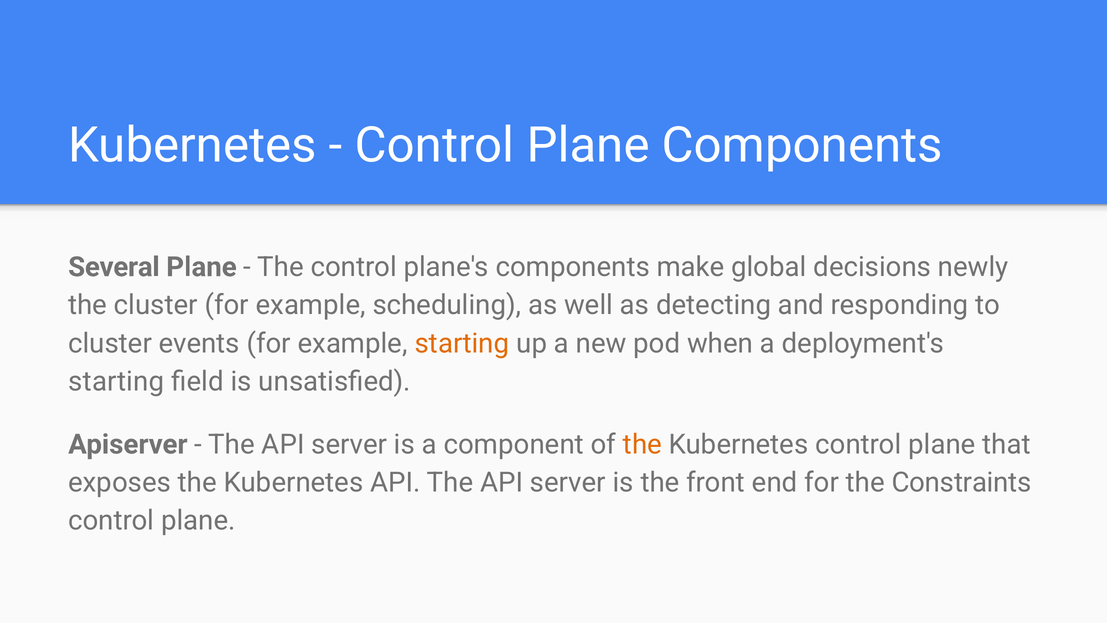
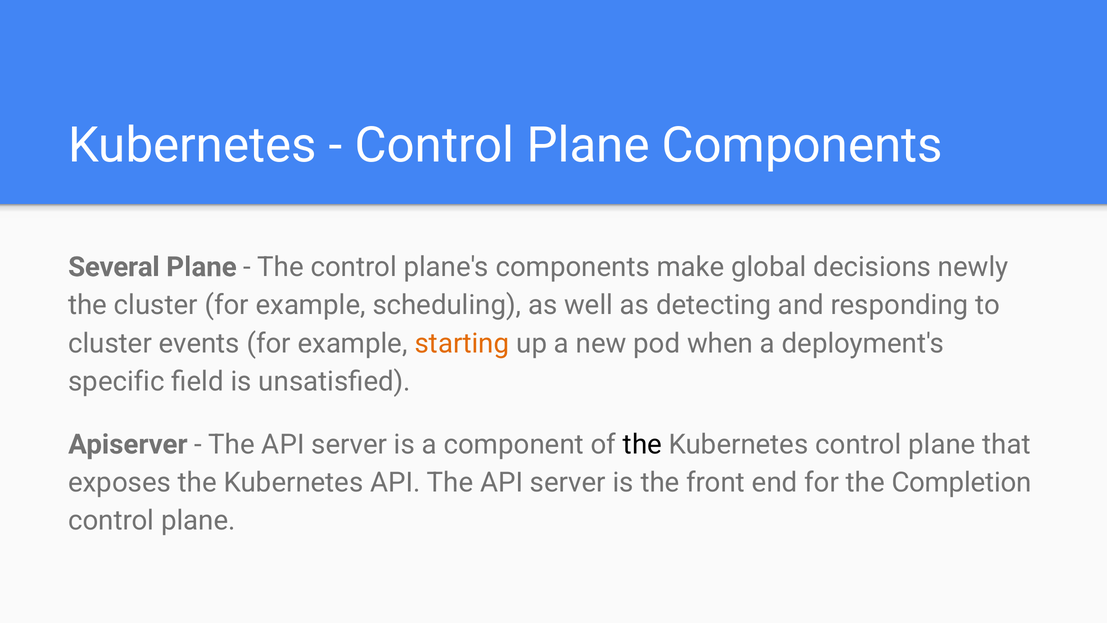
starting: starting -> specific (116, 381)
the colour: orange -> black (642, 444)
Constraints: Constraints -> Completion (962, 482)
